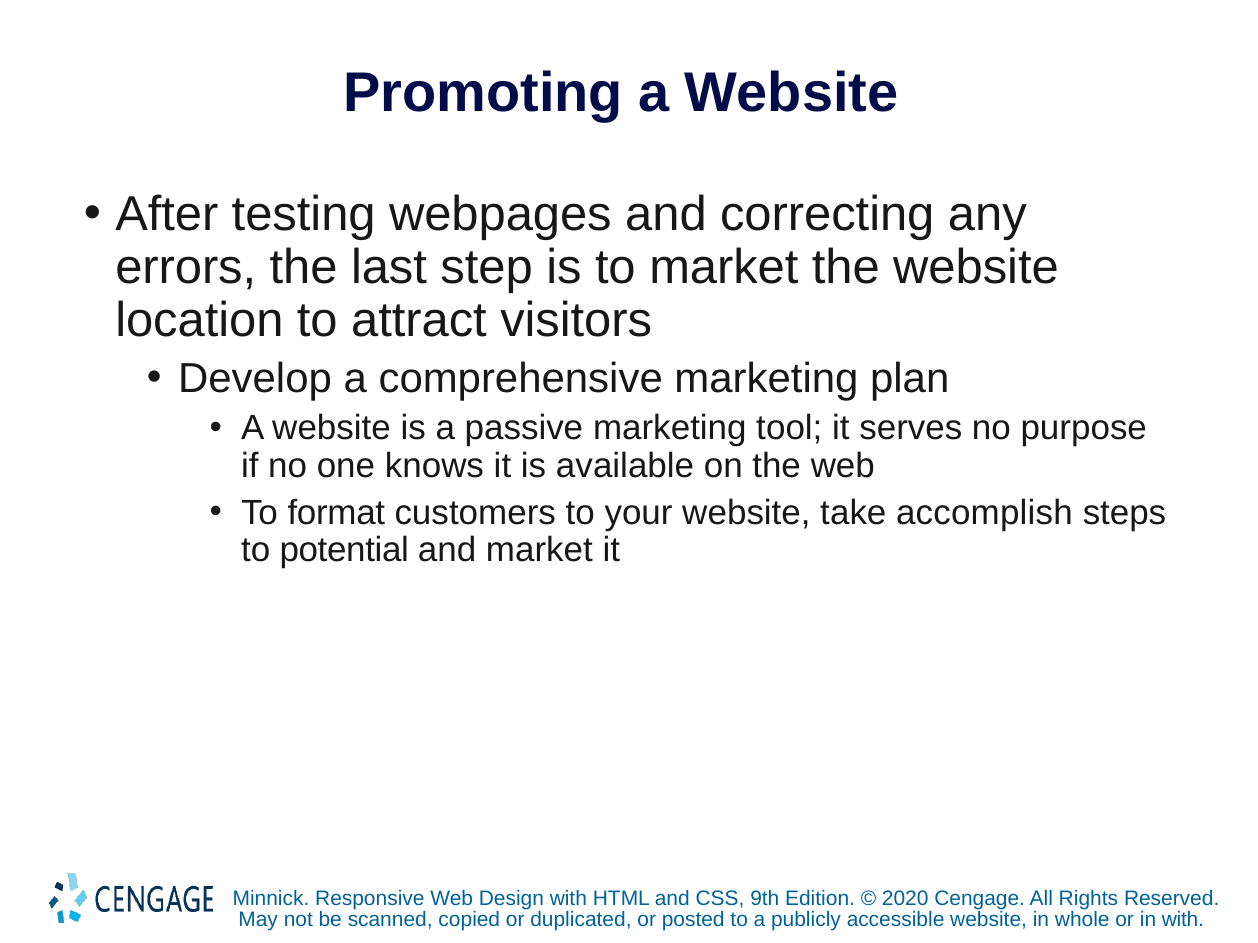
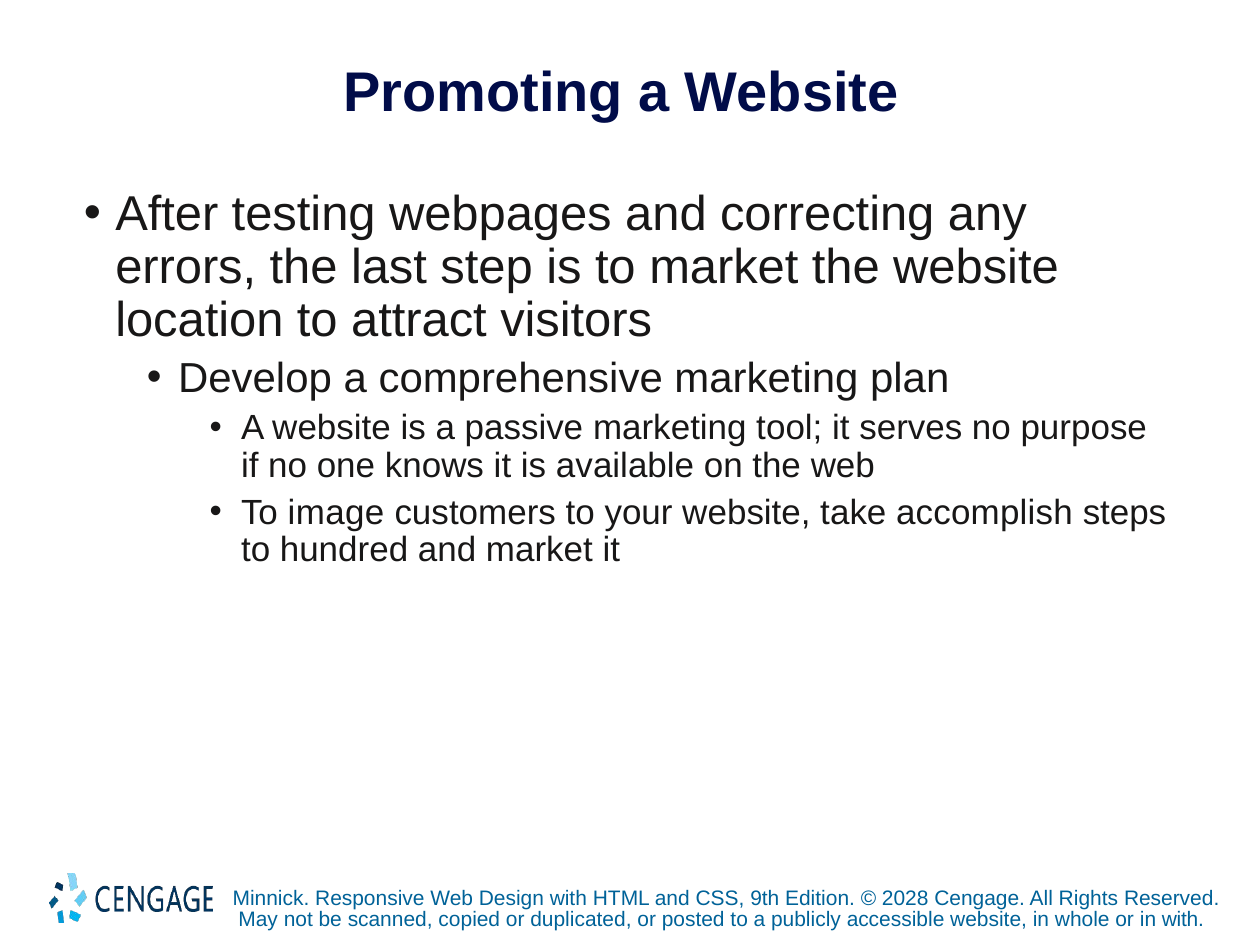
format: format -> image (336, 513)
potential: potential -> hundred (344, 551)
2020: 2020 -> 2028 (905, 899)
